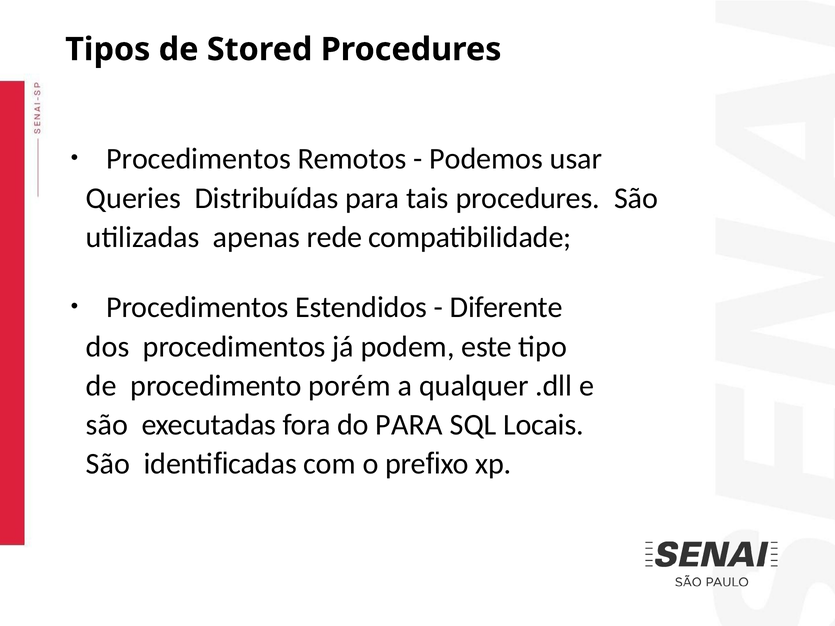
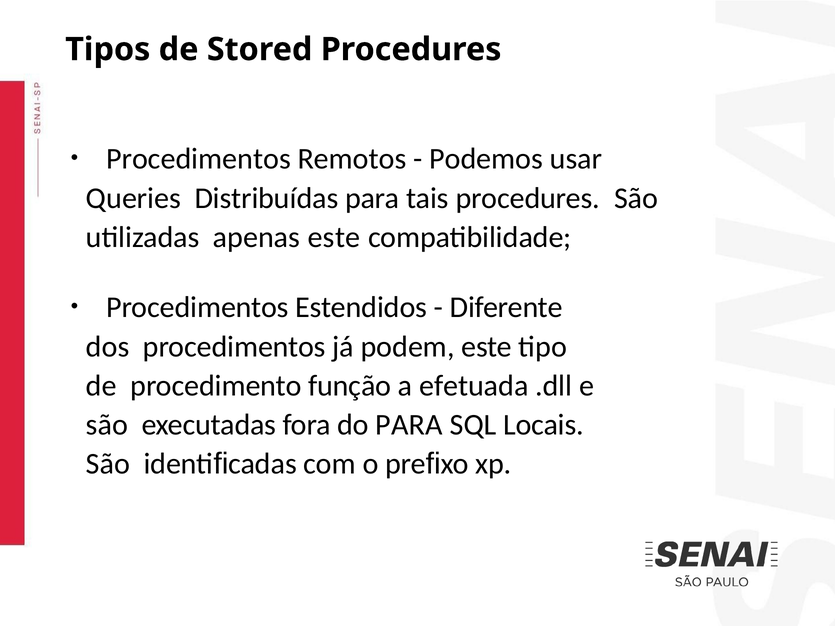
apenas rede: rede -> este (334, 237)
porém: porém -> função (350, 386)
qualquer: qualquer -> efetuada (474, 386)
